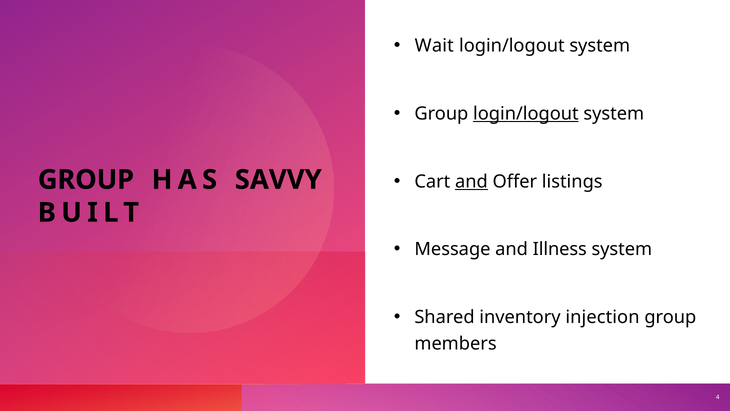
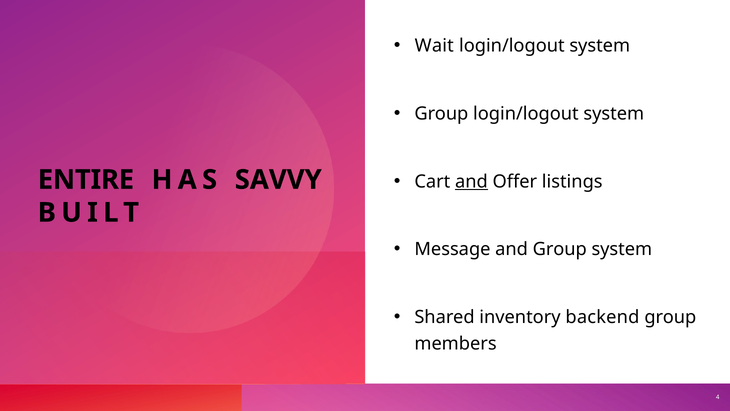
login/logout underline: present -> none (526, 114)
GROUP: GROUP -> ENTIRE (86, 180)
and Illness: Illness -> Group (560, 249)
injection: injection -> backend (602, 317)
